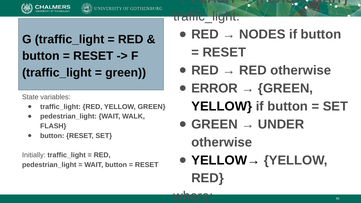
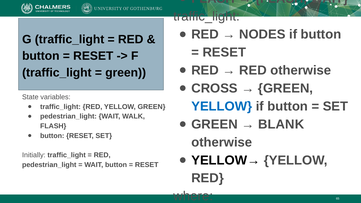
ERROR: ERROR -> CROSS (215, 88)
YELLOW colour: black -> blue (222, 106)
UNDER: UNDER -> BLANK (281, 124)
